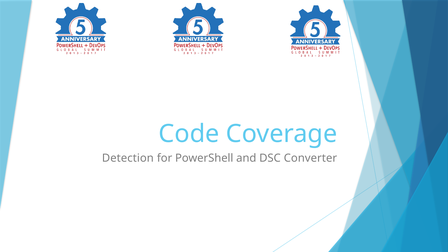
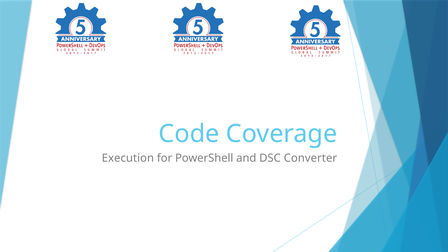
Detection: Detection -> Execution (128, 158)
